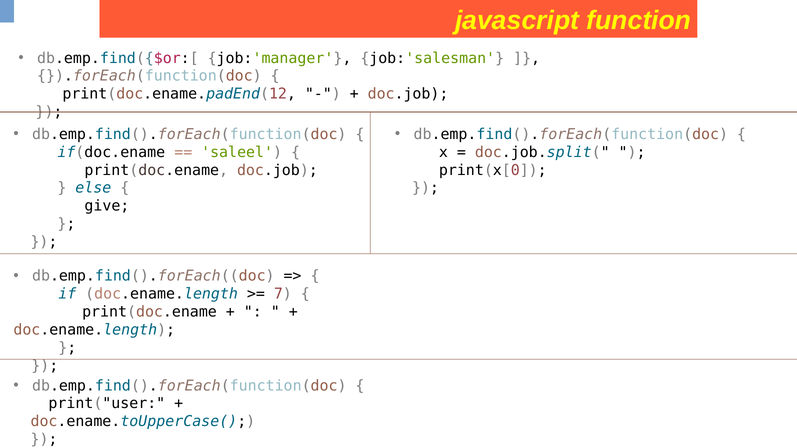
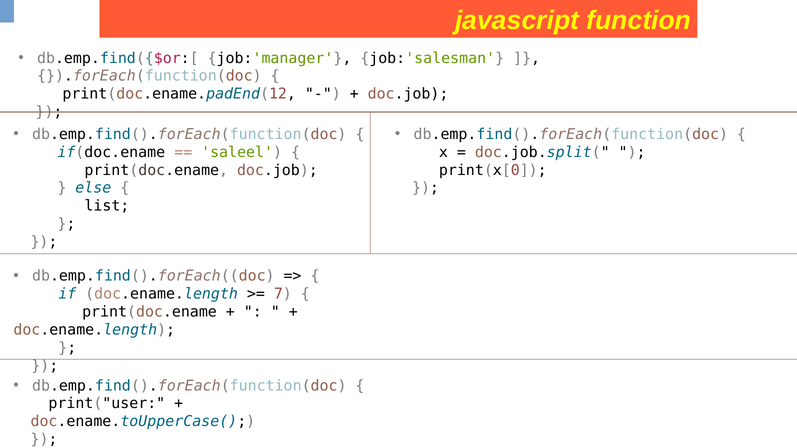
give: give -> list (107, 206)
